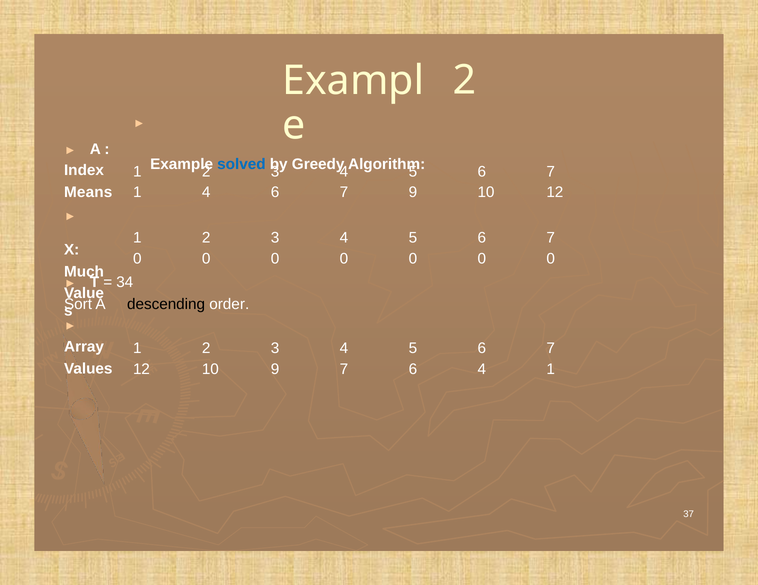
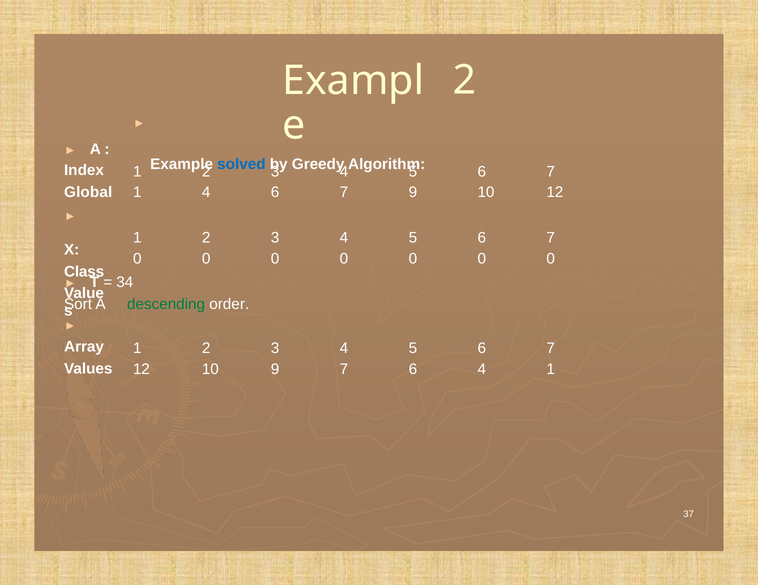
Means: Means -> Global (88, 192)
Much: Much -> Class (84, 272)
descending colour: black -> green (166, 304)
